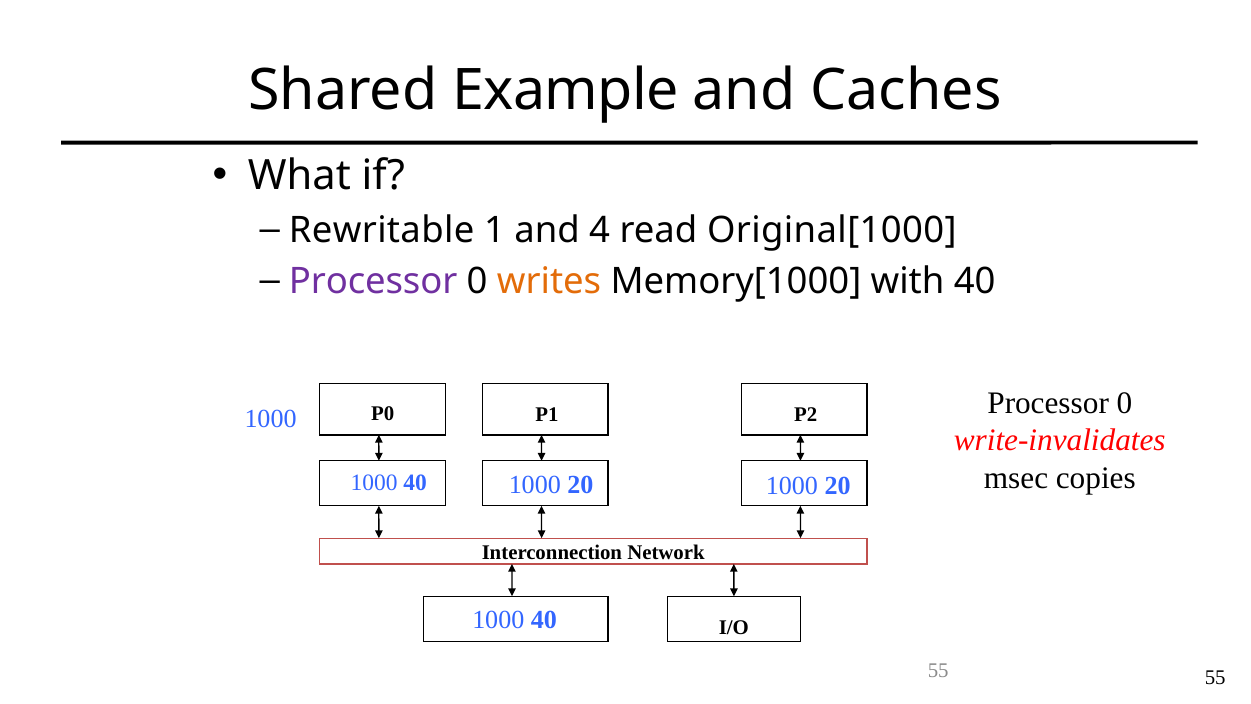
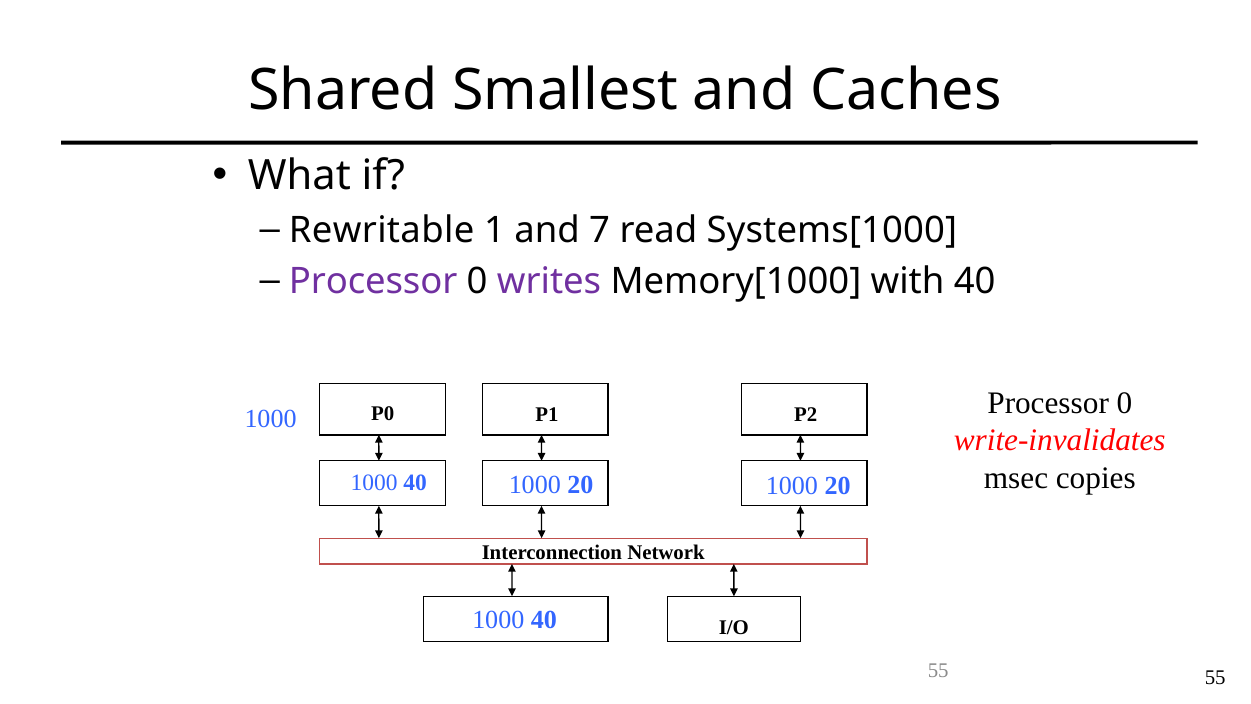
Example: Example -> Smallest (565, 91)
4: 4 -> 7 (600, 230)
Original[1000: Original[1000 -> Systems[1000 (832, 230)
writes colour: orange -> purple (549, 281)
